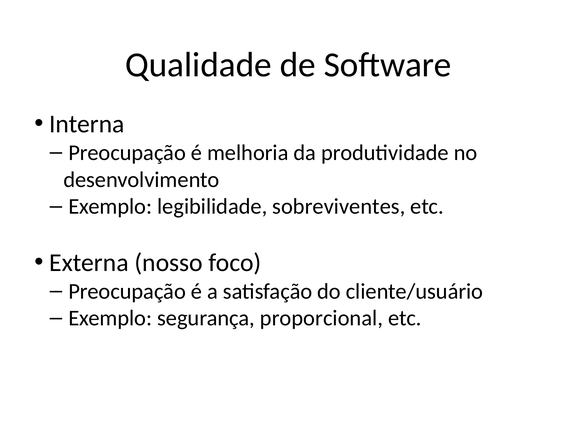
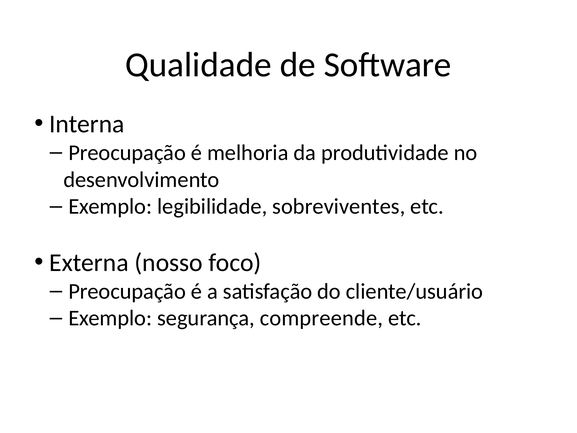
proporcional: proporcional -> compreende (321, 318)
